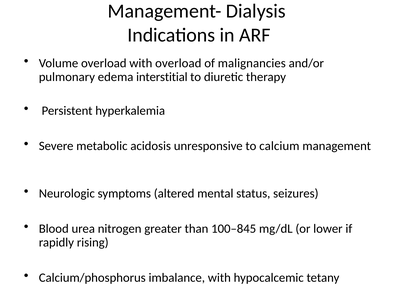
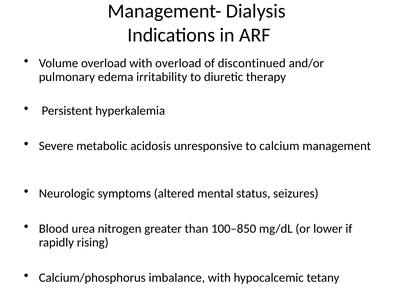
malignancies: malignancies -> discontinued (252, 63)
interstitial: interstitial -> irritability (162, 77)
100–845: 100–845 -> 100–850 (234, 229)
